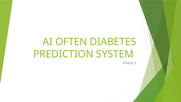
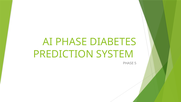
AI OFTEN: OFTEN -> PHASE (71, 42)
